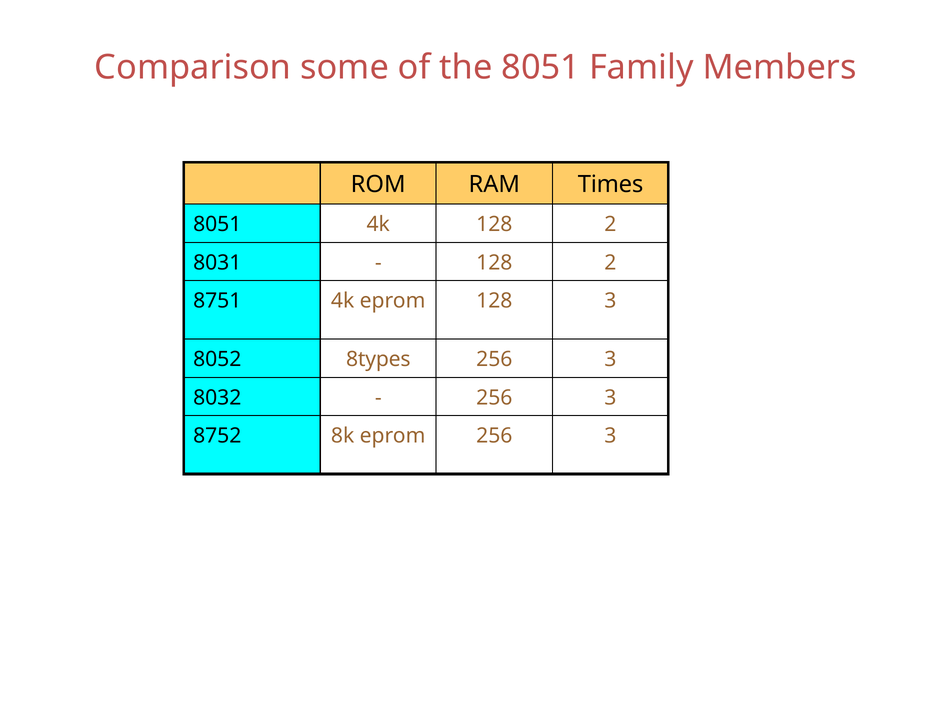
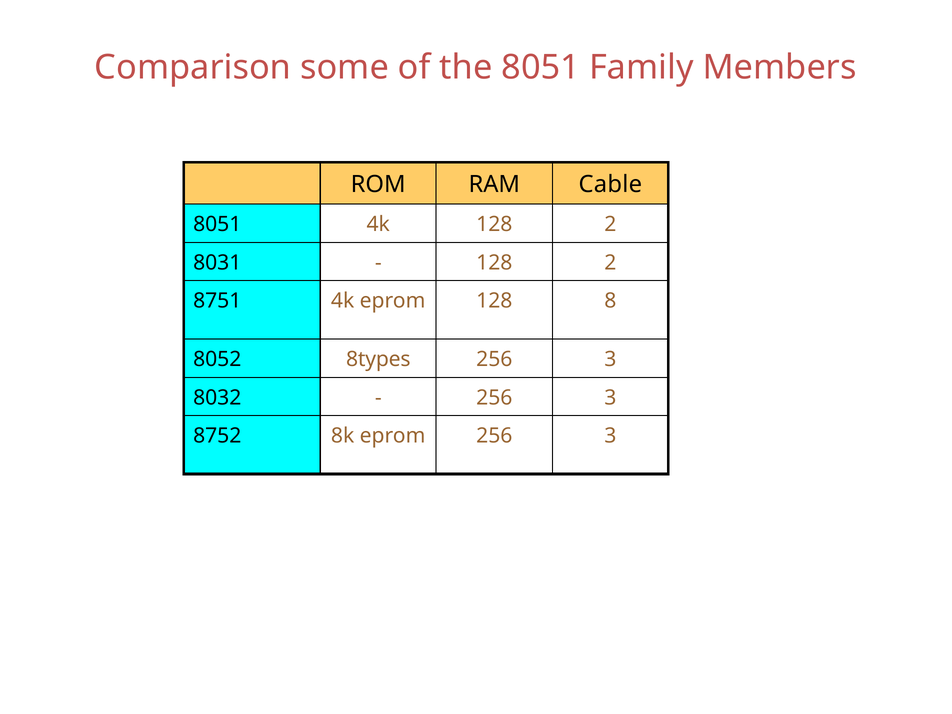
Times: Times -> Cable (610, 184)
128 3: 3 -> 8 (610, 301)
